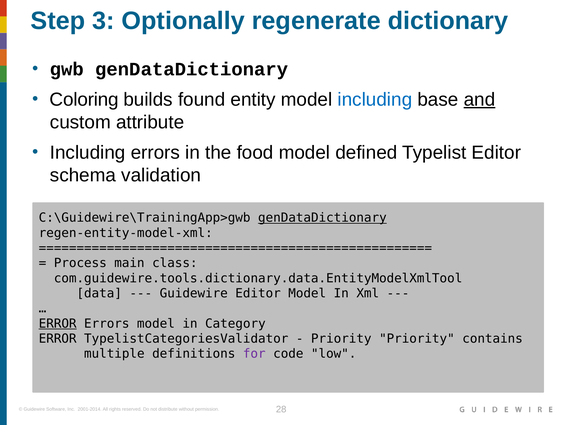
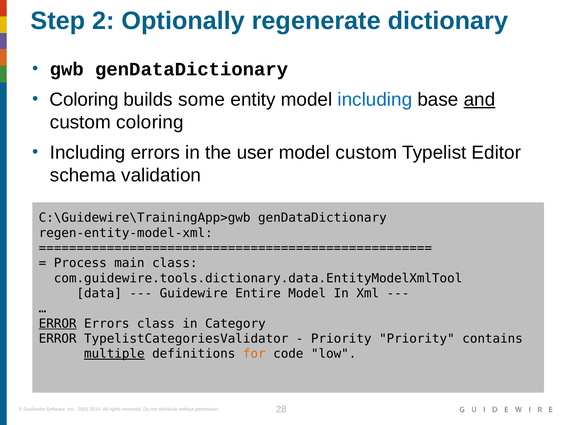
3: 3 -> 2 (103, 21)
found: found -> some (202, 100)
custom attribute: attribute -> coloring (150, 122)
food: food -> user (255, 153)
model defined: defined -> custom (366, 153)
genDataDictionary underline: present -> none (322, 218)
Guidewire Editor: Editor -> Entire (258, 294)
Errors model: model -> class (156, 324)
multiple underline: none -> present (114, 354)
for colour: purple -> orange (254, 354)
